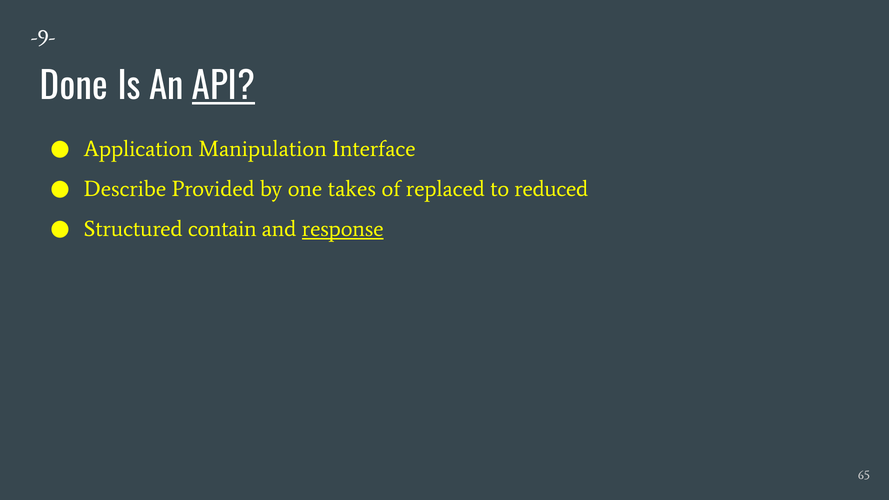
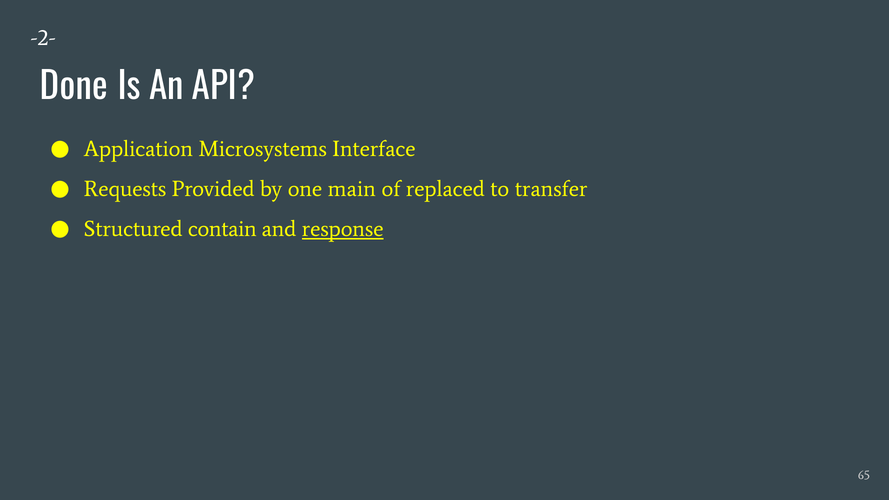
-9-: -9- -> -2- (43, 38)
API underline: present -> none (224, 87)
Manipulation: Manipulation -> Microsystems (263, 149)
Describe: Describe -> Requests (125, 189)
takes: takes -> main (352, 189)
reduced: reduced -> transfer (551, 189)
